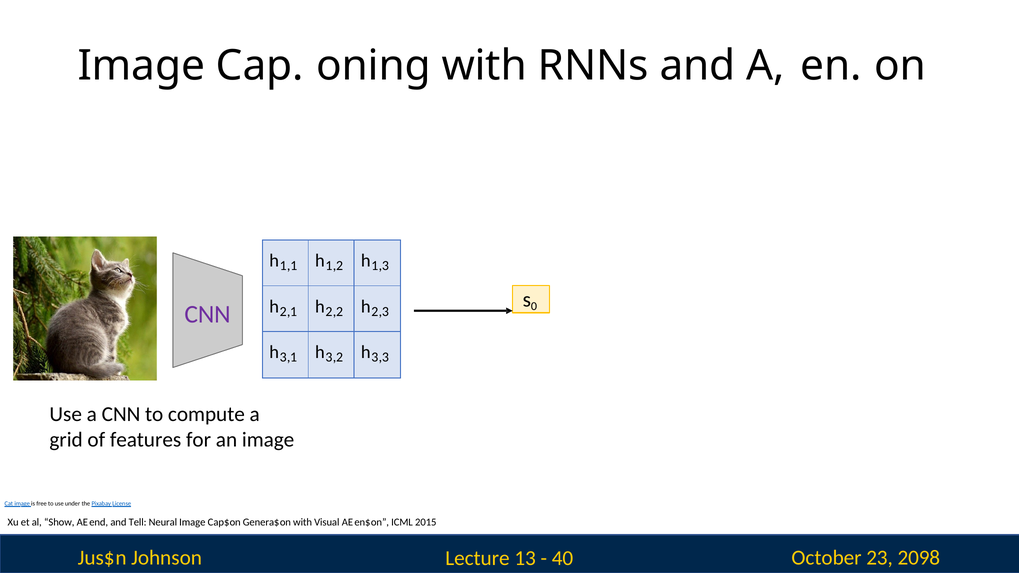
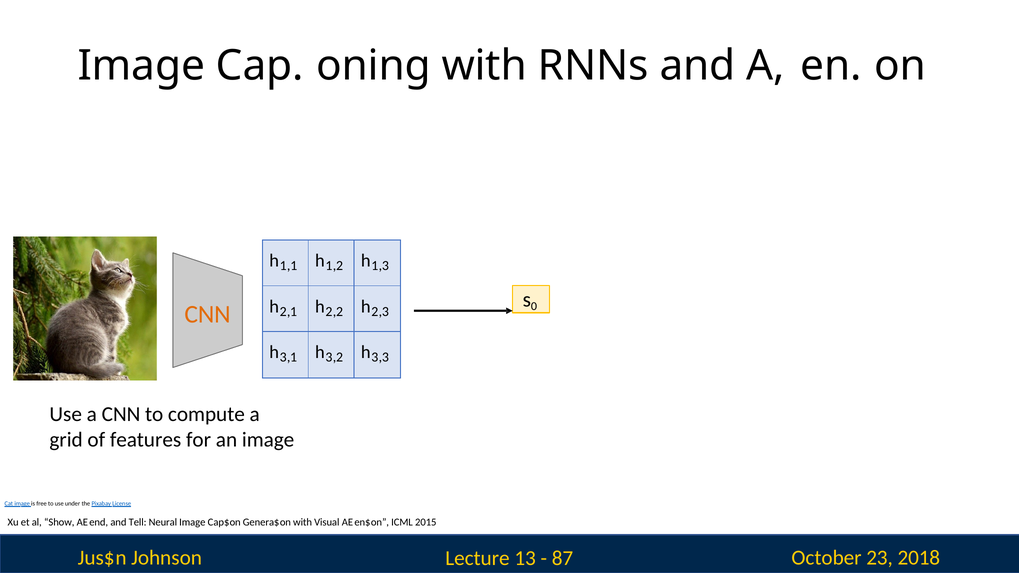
CNN colour: purple -> orange (208, 315)
2098: 2098 -> 2018 (919, 558)
40: 40 -> 87 (562, 558)
